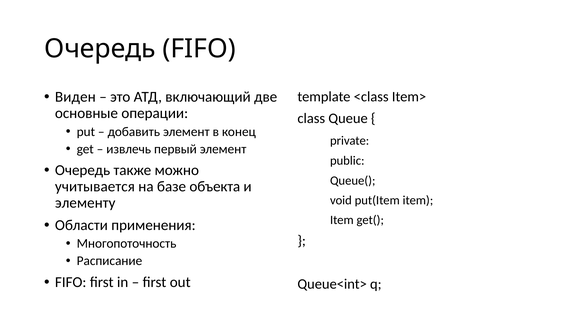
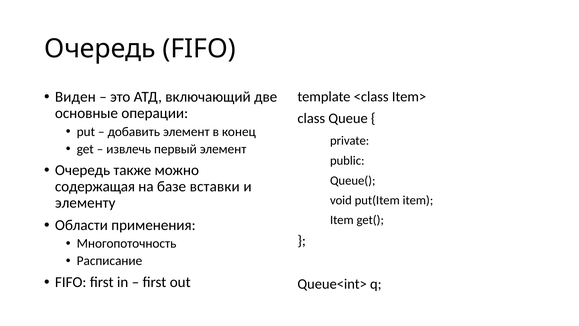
учитывается: учитывается -> содержащая (95, 186)
объекта: объекта -> вставки (215, 186)
